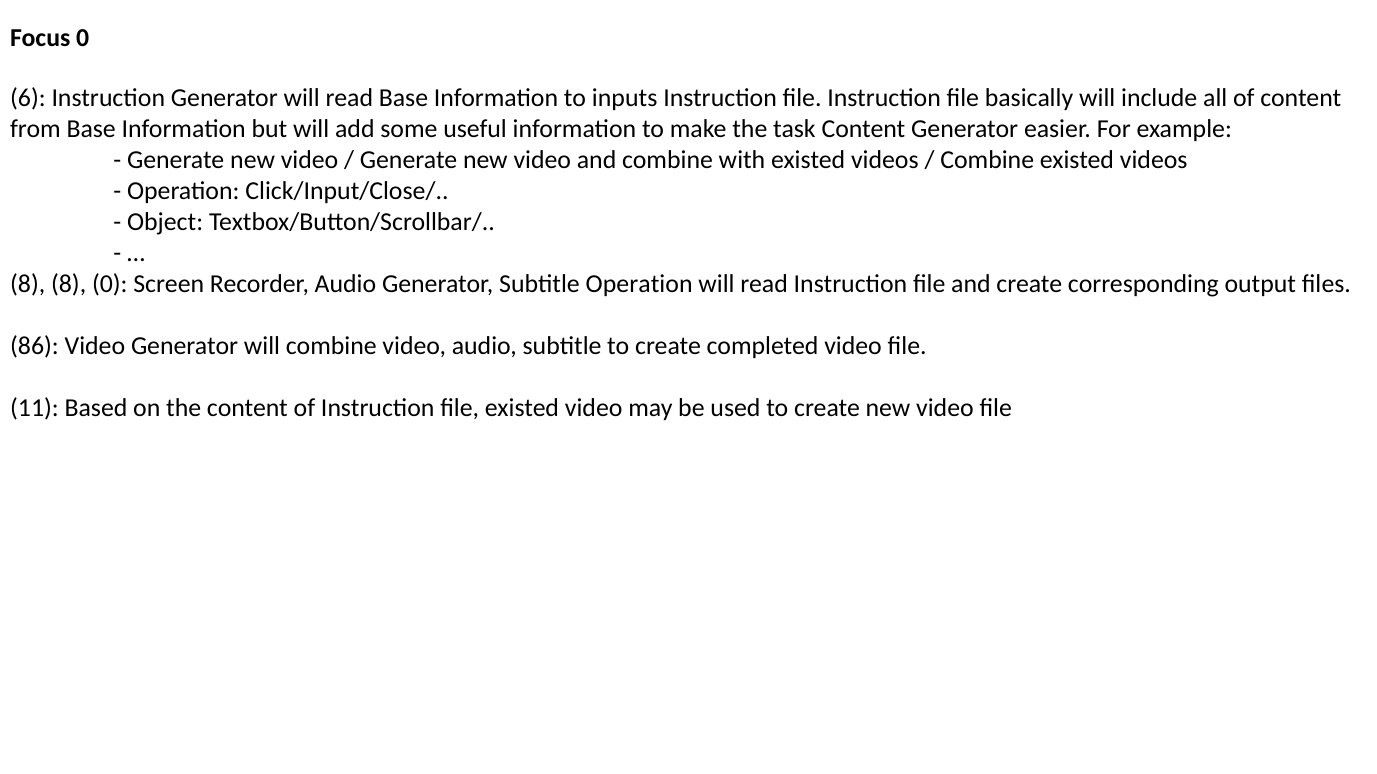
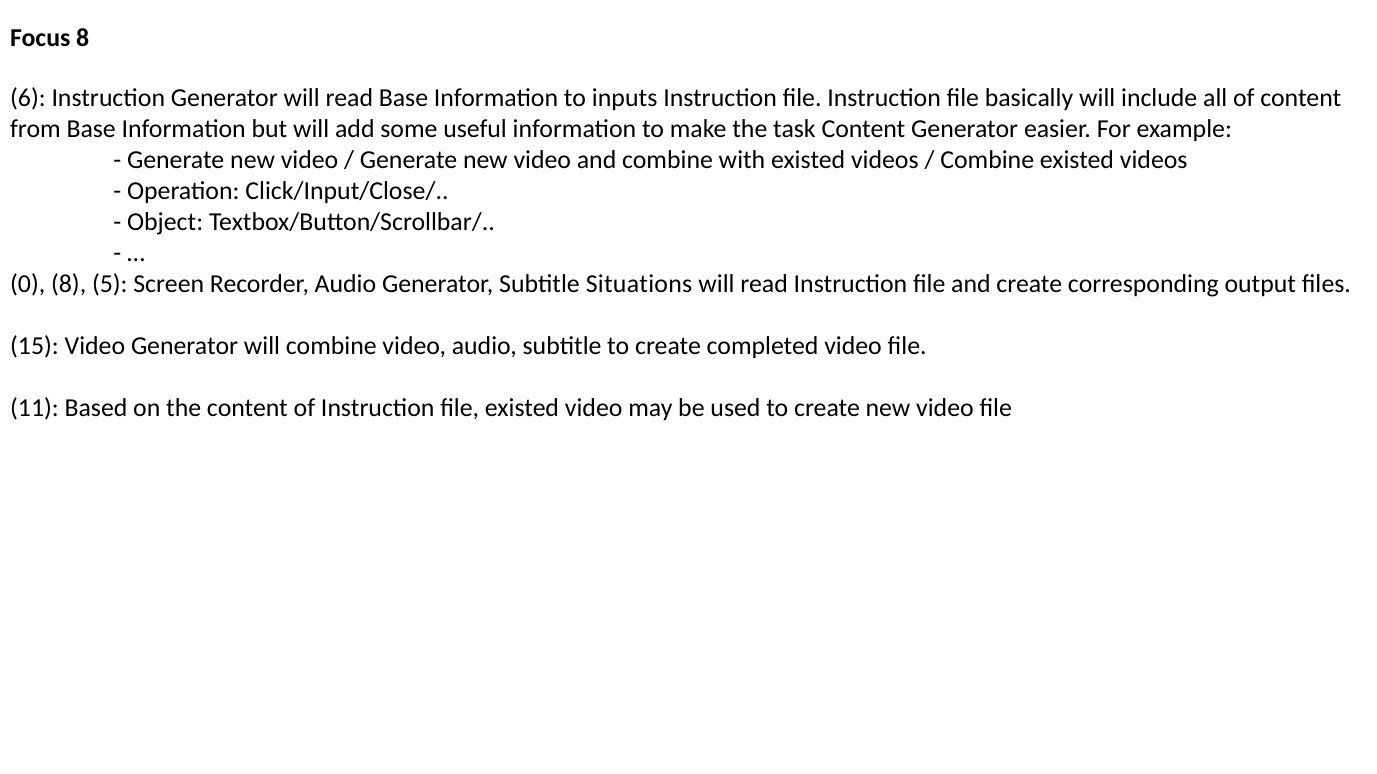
Focus 0: 0 -> 8 (83, 38)
8: 8 -> 0 (28, 284)
8 0: 0 -> 5 (110, 284)
Subtitle Operation: Operation -> Situations (639, 284)
86: 86 -> 15 (35, 346)
